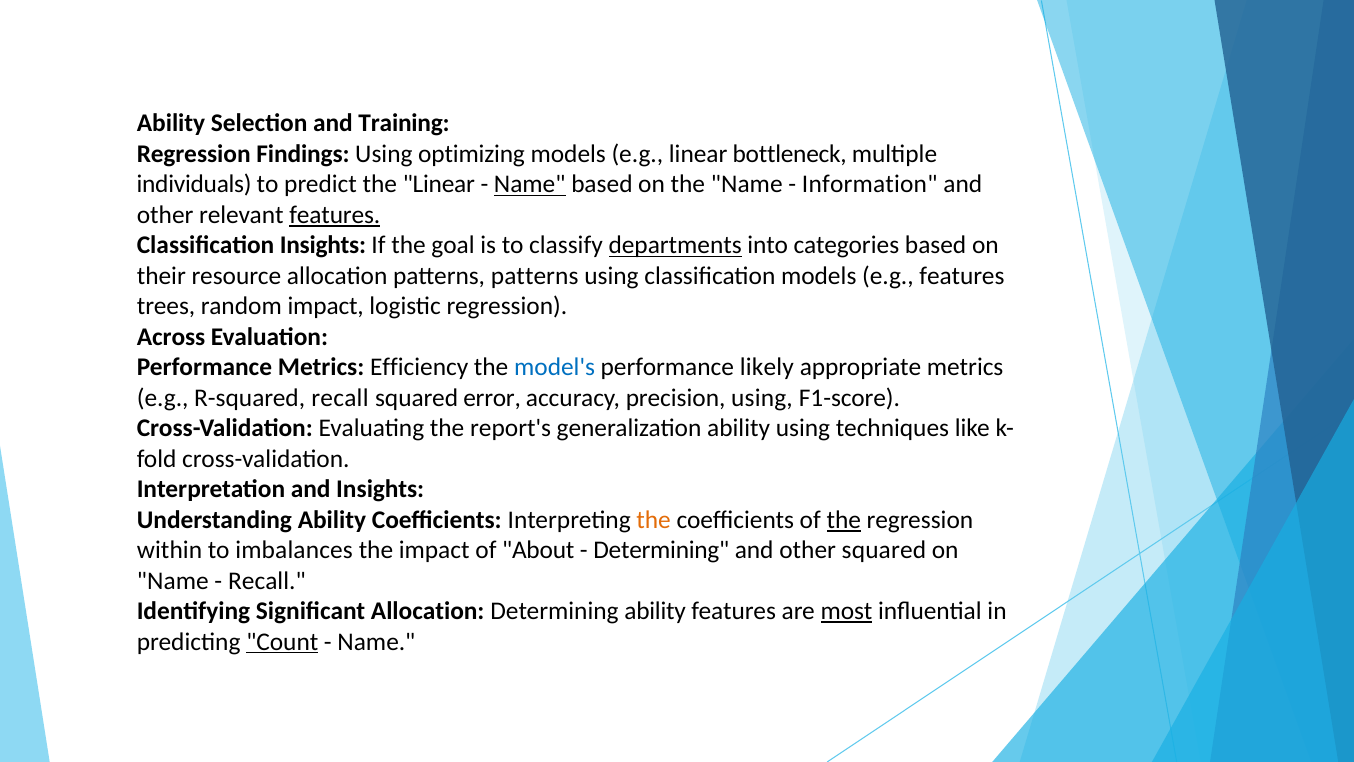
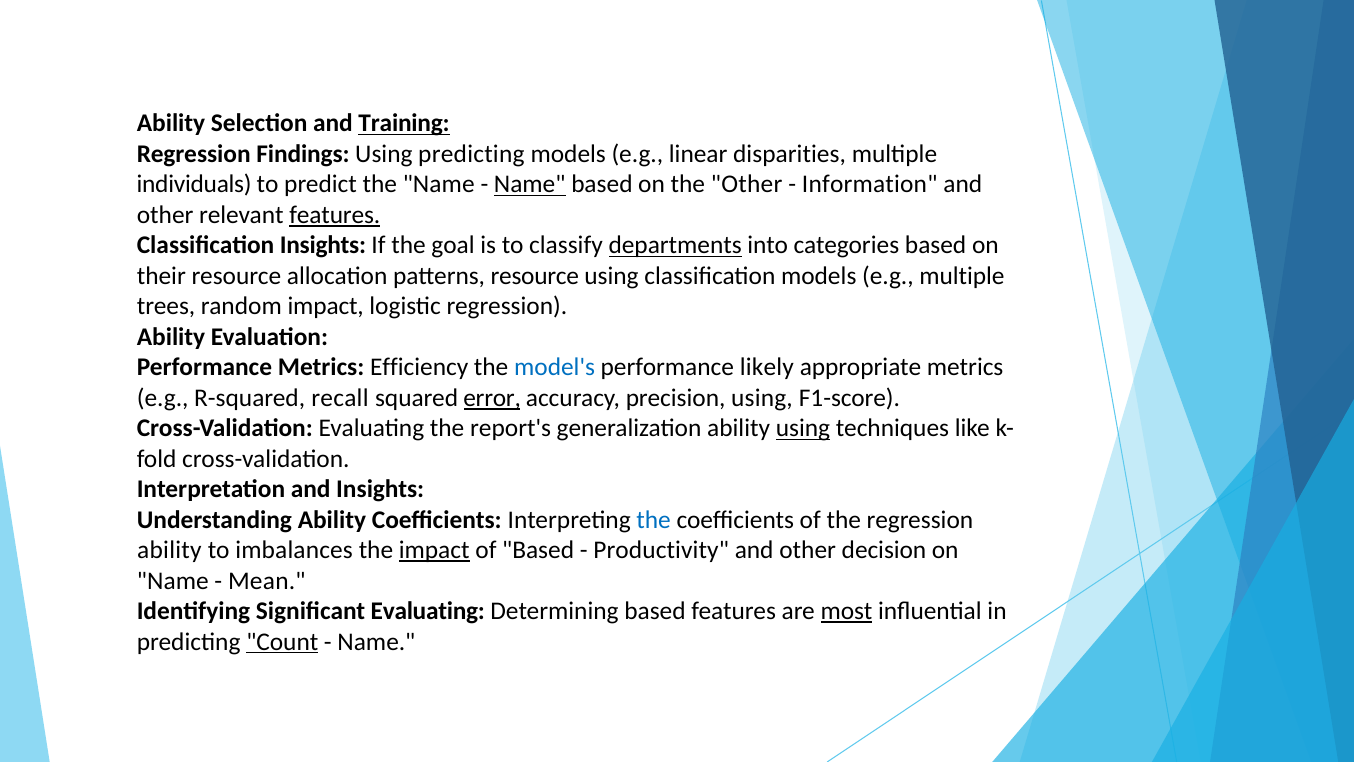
Training underline: none -> present (404, 124)
Using optimizing: optimizing -> predicting (471, 154)
bottleneck: bottleneck -> disparities (790, 154)
the Linear: Linear -> Name (439, 184)
the Name: Name -> Other (747, 184)
patterns patterns: patterns -> resource (535, 276)
e.g features: features -> multiple (962, 276)
Across: Across -> Ability (171, 337)
error underline: none -> present (492, 398)
using underline: none -> present (803, 428)
the colour: orange -> blue (654, 520)
the underline: present -> none (844, 520)
within: within -> ability (169, 550)
impact underline: none -> present (434, 550)
of About: About -> Based (538, 550)
Determining: Determining -> Productivity (661, 550)
other squared: squared -> decision (884, 550)
Recall: Recall -> Mean (267, 580)
Significant Allocation: Allocation -> Evaluating (428, 611)
Determining ability: ability -> based (655, 611)
